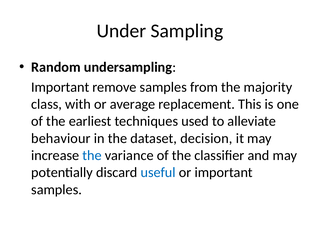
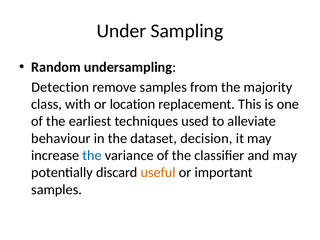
Important: Important -> Detection (60, 87)
average: average -> location (133, 104)
useful colour: blue -> orange (158, 172)
